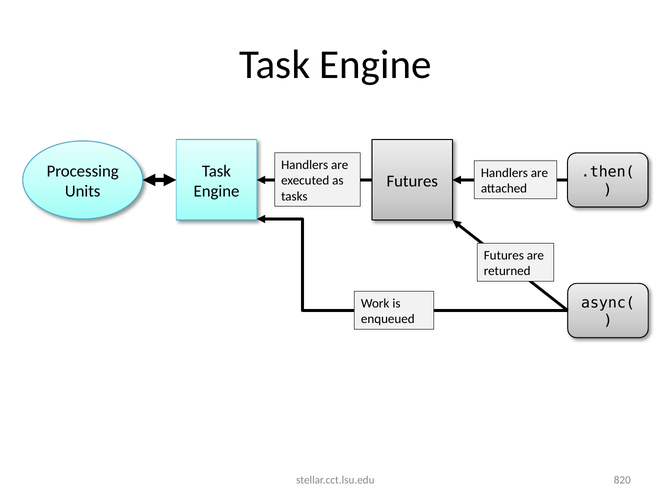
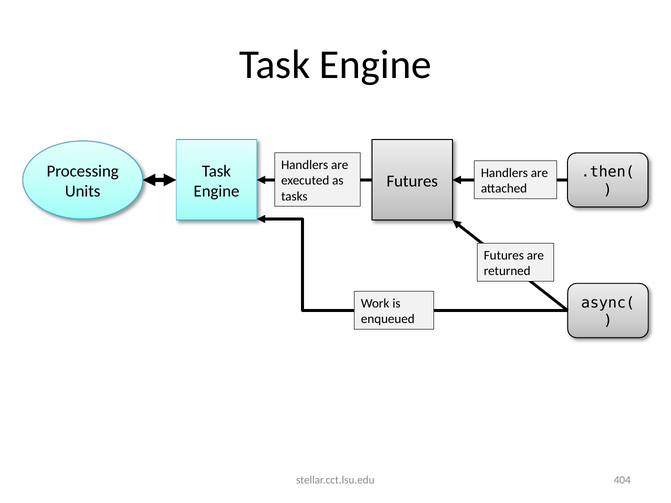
820: 820 -> 404 (622, 480)
